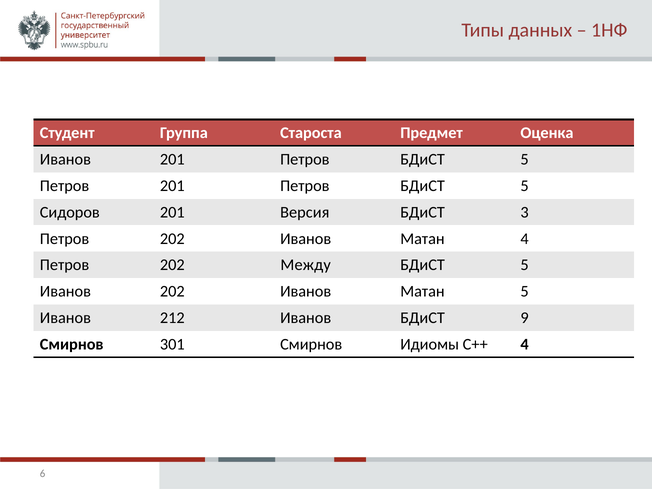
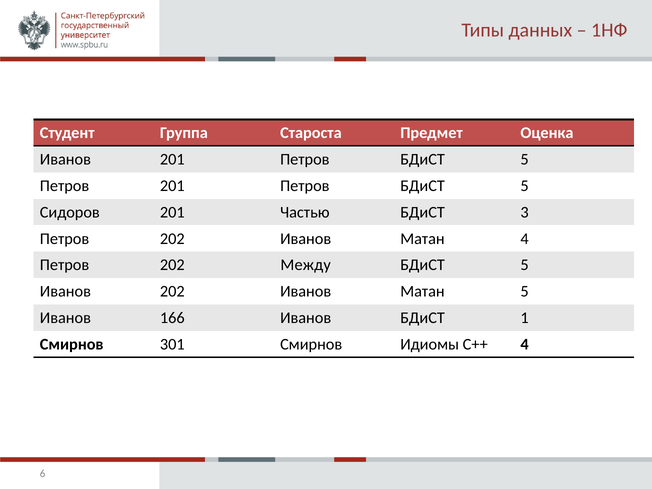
Версия: Версия -> Частью (305, 212)
212: 212 -> 166 (172, 318)
9: 9 -> 1 (525, 318)
